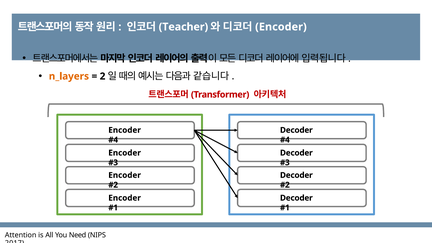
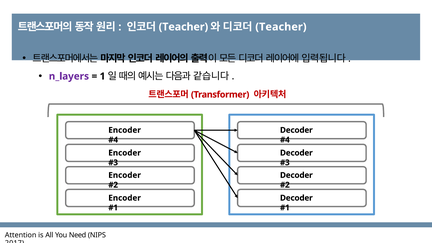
Encoder: Encoder -> Teacher (281, 27)
n_layers colour: orange -> purple (69, 76)
2: 2 -> 1 (103, 76)
